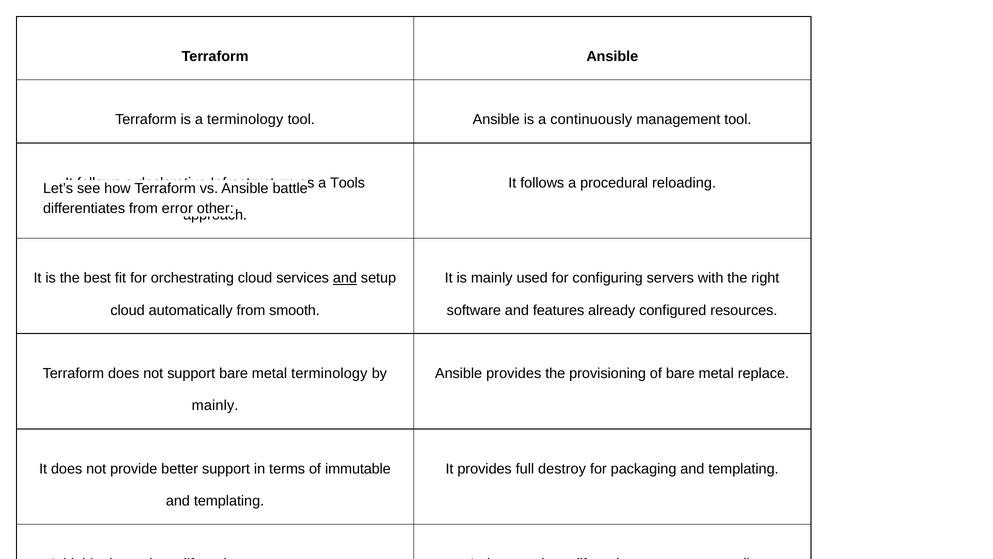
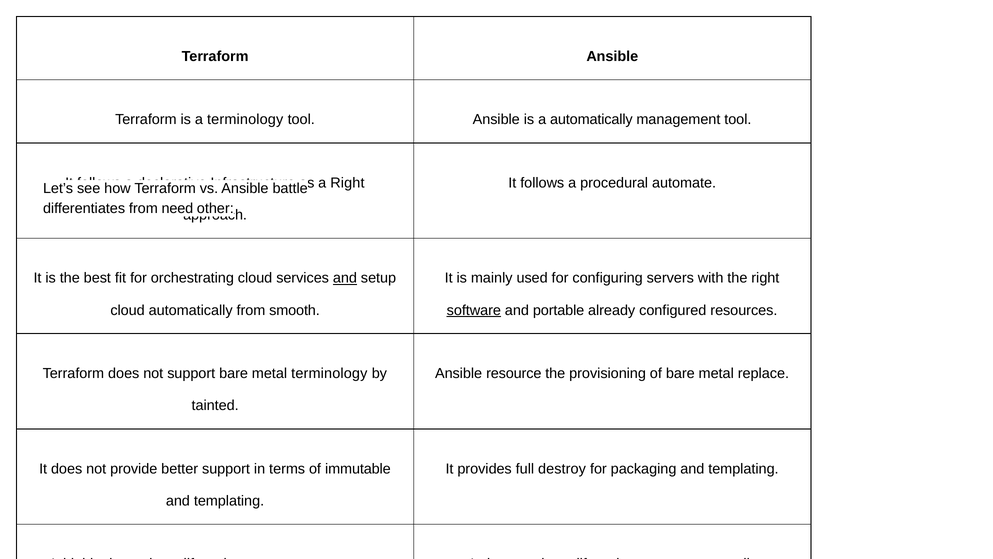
a continuously: continuously -> automatically (591, 120)
a Tools: Tools -> Right (347, 183)
reloading: reloading -> automate (684, 183)
error: error -> need (177, 208)
software underline: none -> present (474, 310)
features: features -> portable (559, 310)
Ansible provides: provides -> resource (514, 373)
mainly: mainly -> tainted (215, 405)
